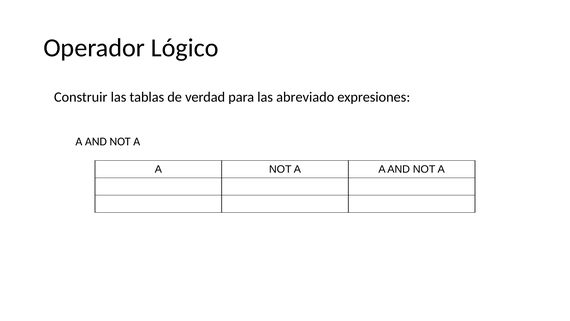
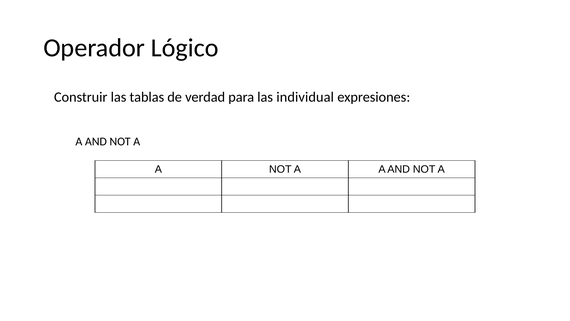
abreviado: abreviado -> individual (305, 97)
